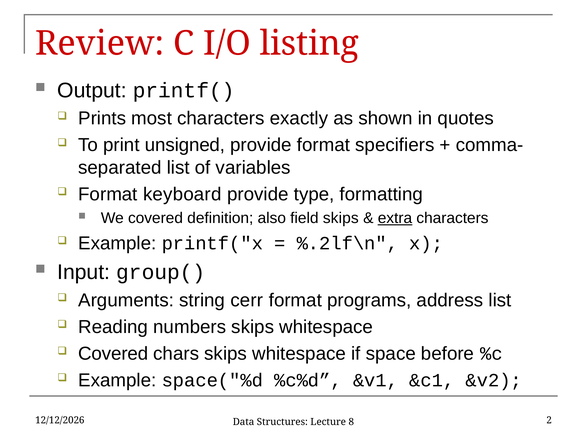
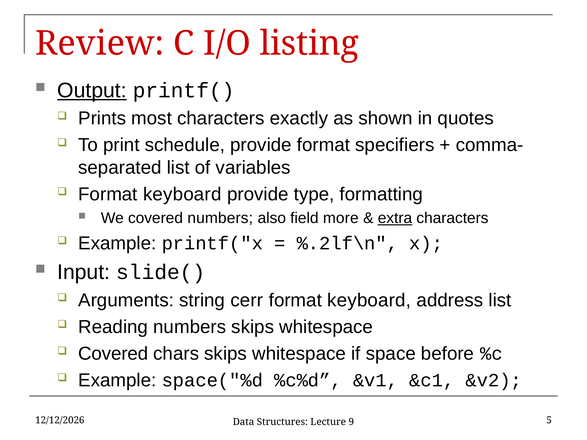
Output underline: none -> present (92, 91)
unsigned: unsigned -> schedule (185, 145)
covered definition: definition -> numbers (220, 218)
field skips: skips -> more (341, 218)
group(: group( -> slide( (161, 272)
programs: programs -> keyboard (369, 300)
2: 2 -> 5 (549, 420)
8: 8 -> 9 (351, 422)
